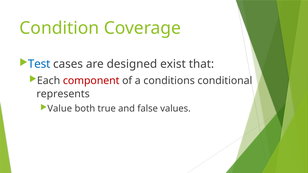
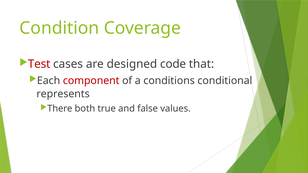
Test colour: blue -> red (39, 64)
exist: exist -> code (173, 64)
Value: Value -> There (60, 109)
